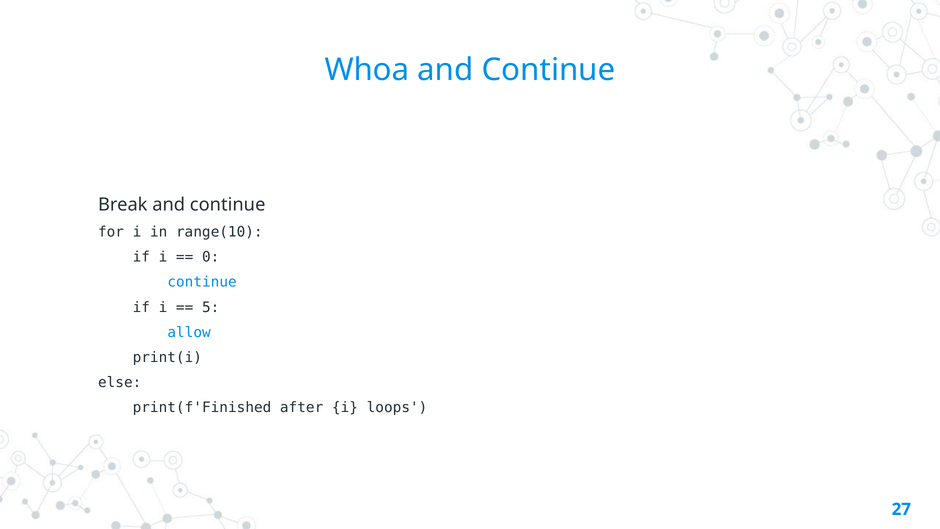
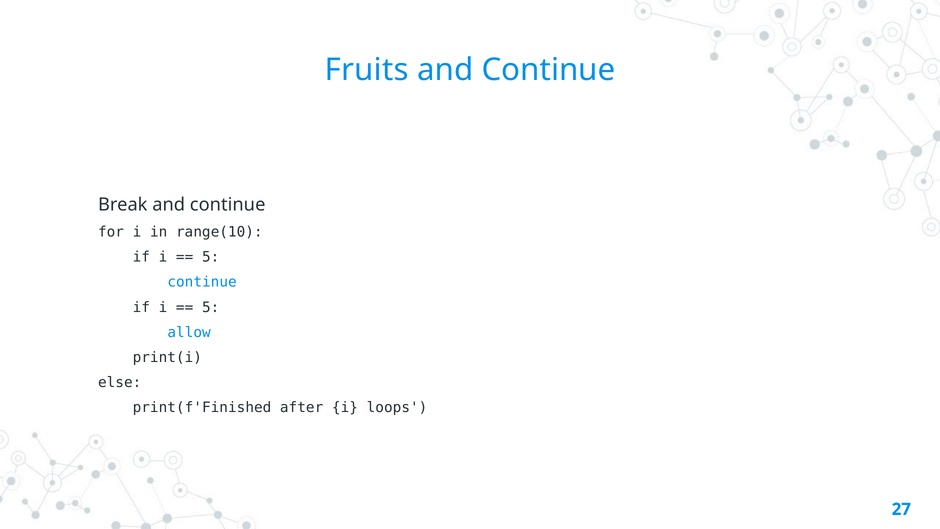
Whoa: Whoa -> Fruits (367, 70)
0: 0 -> 5 (211, 257)
